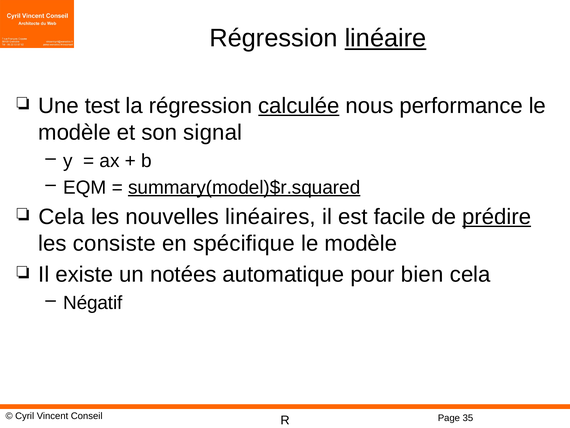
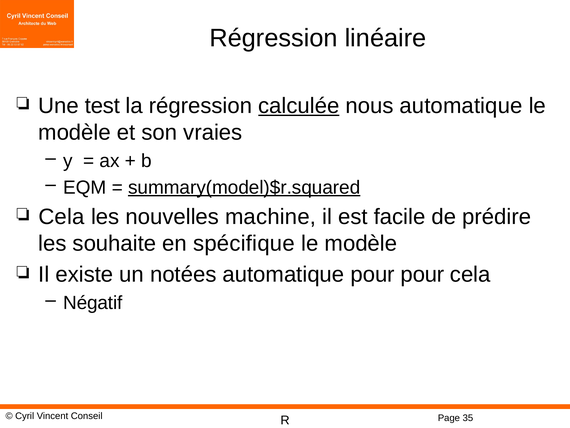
linéaire underline: present -> none (386, 38)
nous performance: performance -> automatique (461, 106)
signal: signal -> vraies (213, 132)
linéaires: linéaires -> machine (271, 217)
prédire underline: present -> none (497, 217)
consiste: consiste -> souhaite (114, 243)
pour bien: bien -> pour (422, 274)
